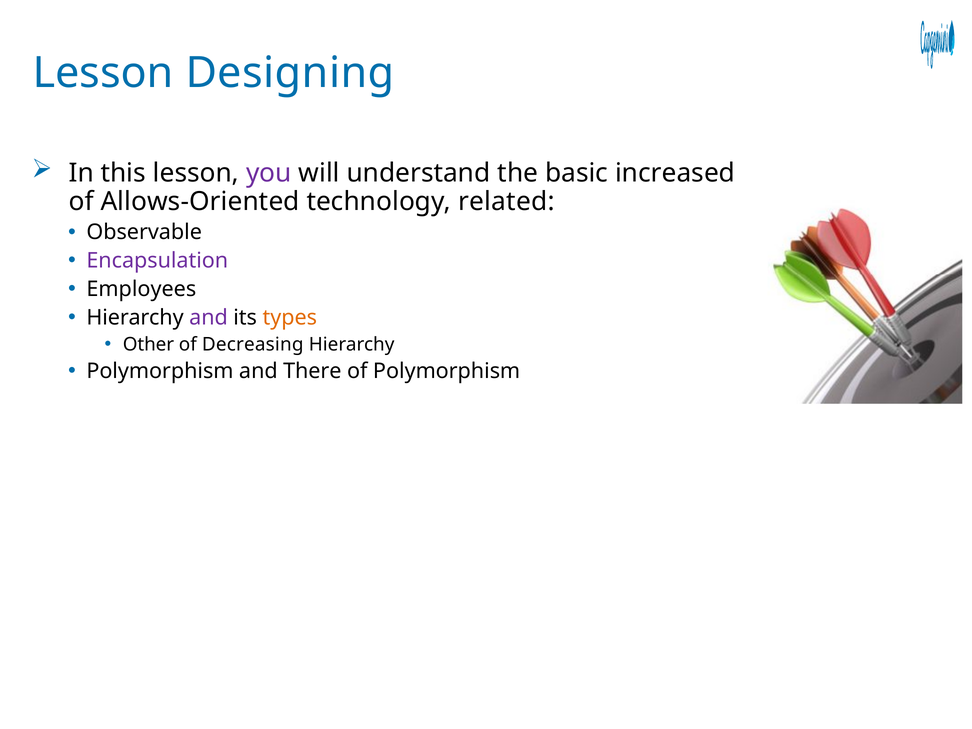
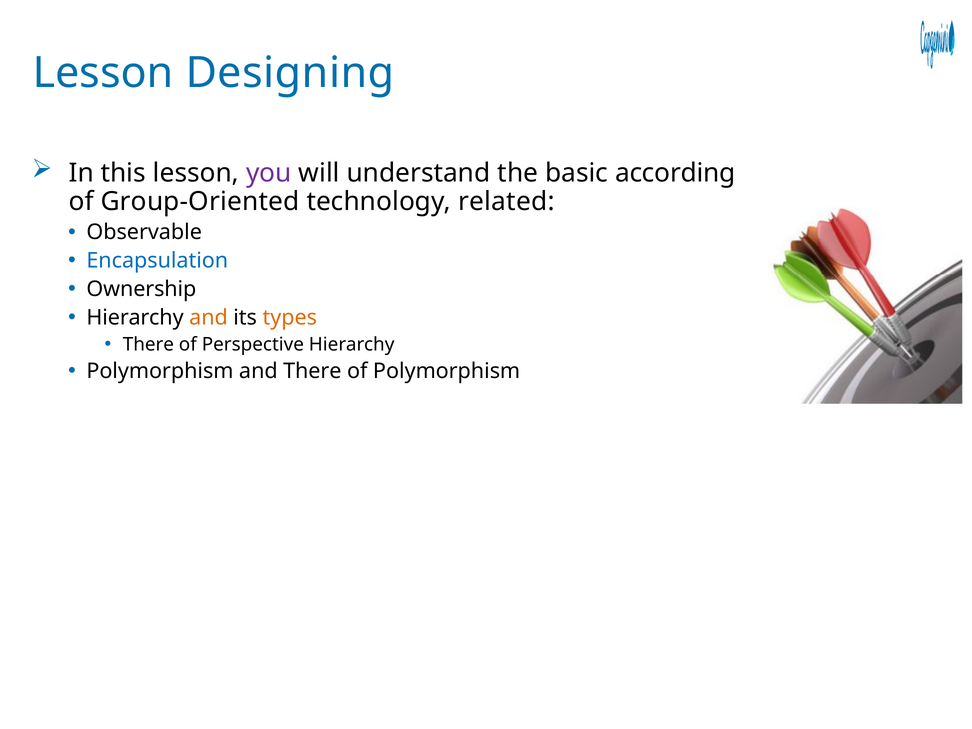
increased: increased -> according (675, 173)
Allows-Oriented: Allows-Oriented -> Group-Oriented (200, 201)
Encapsulation colour: purple -> blue (157, 261)
Employees: Employees -> Ownership (141, 289)
and colour: purple -> orange (209, 317)
Other: Other -> There (148, 344)
Decreasing: Decreasing -> Perspective (253, 344)
